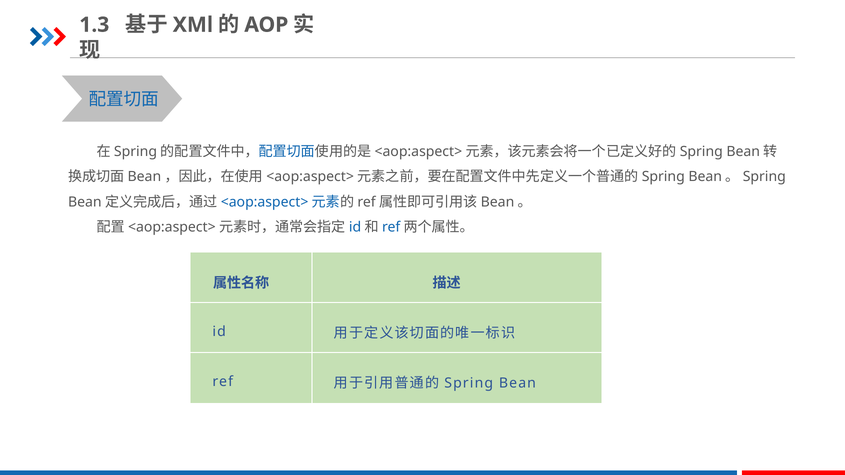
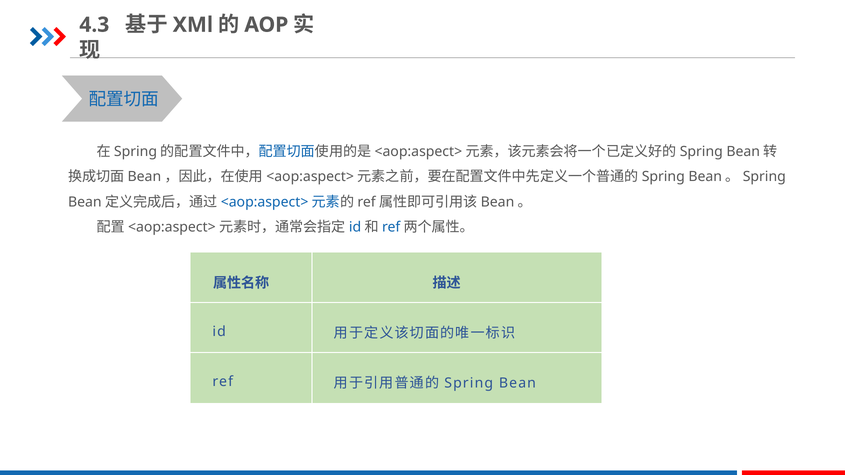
1.3: 1.3 -> 4.3 (94, 25)
